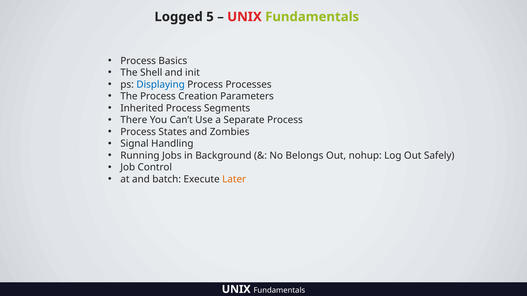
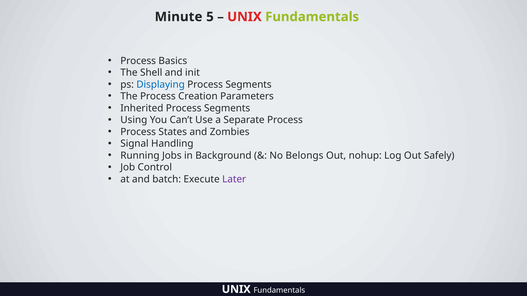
Logged: Logged -> Minute (179, 17)
Processes: Processes -> Segments (249, 85)
There: There -> Using (134, 120)
Later colour: orange -> purple (234, 179)
